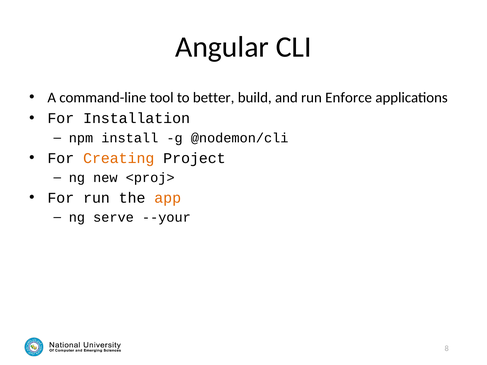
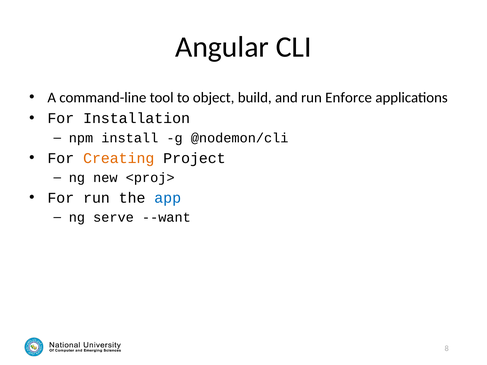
better: better -> object (214, 98)
app colour: orange -> blue (168, 198)
--your: --your -> --want (166, 218)
